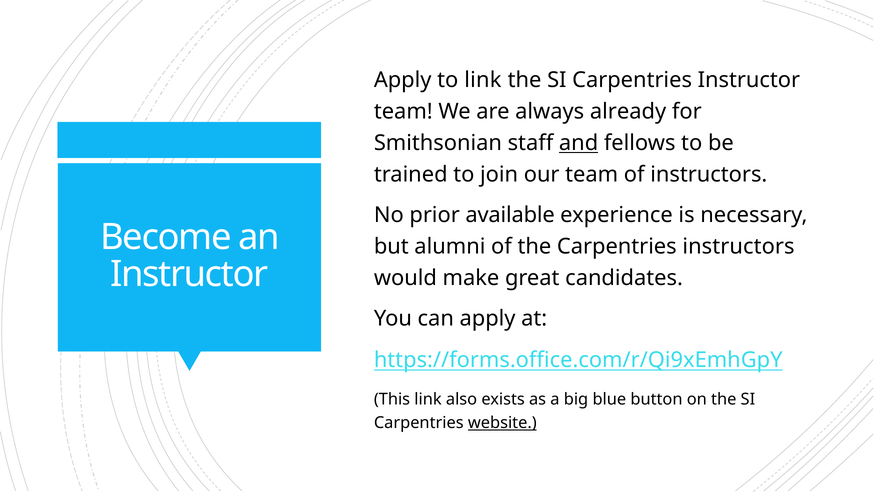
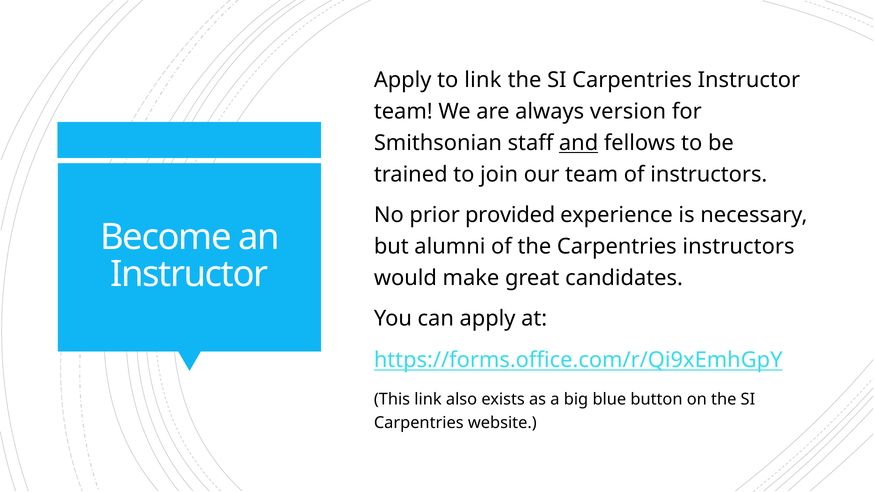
already: already -> version (628, 112)
available: available -> provided (510, 215)
website underline: present -> none (502, 423)
